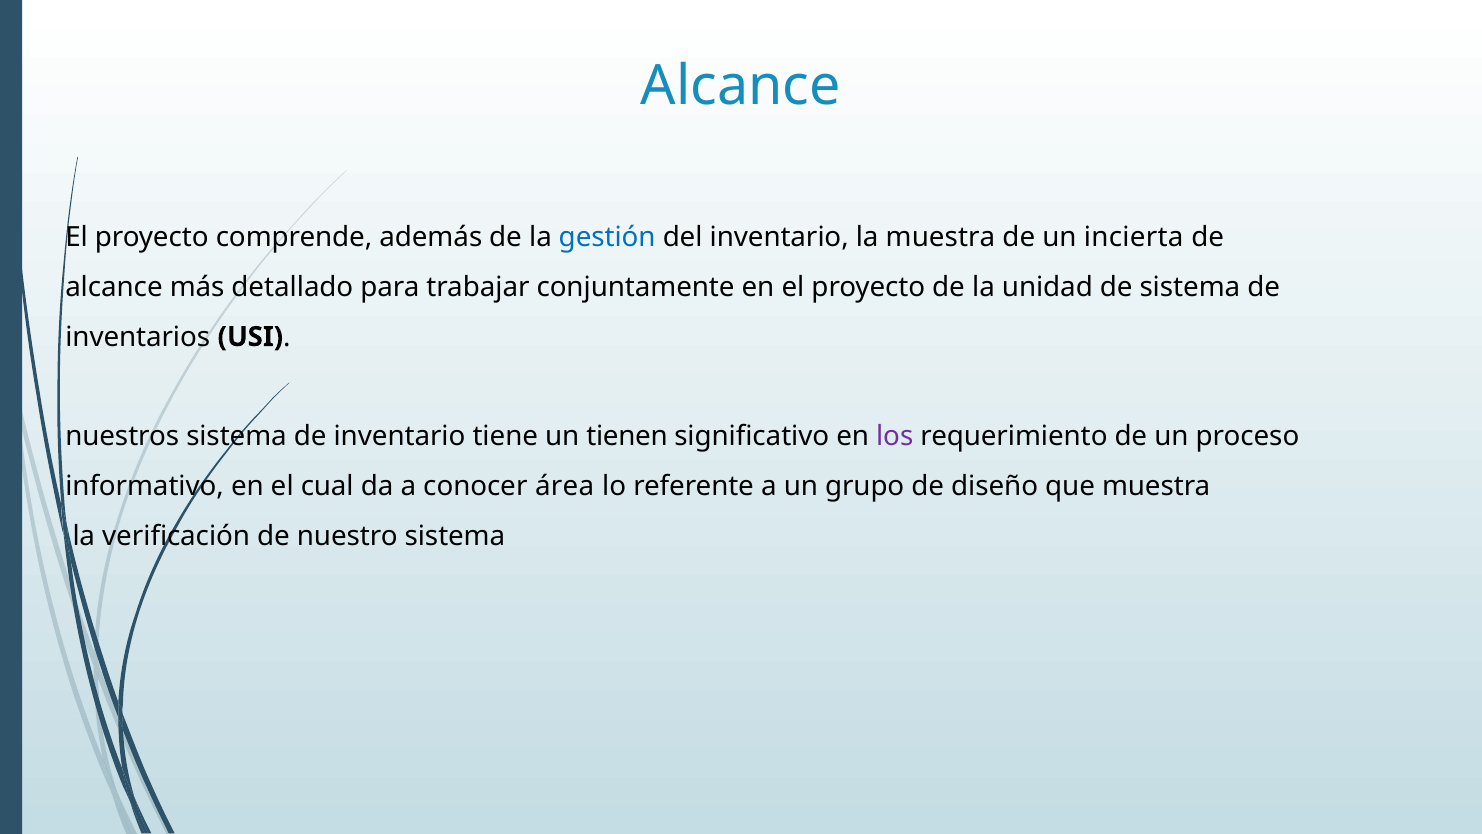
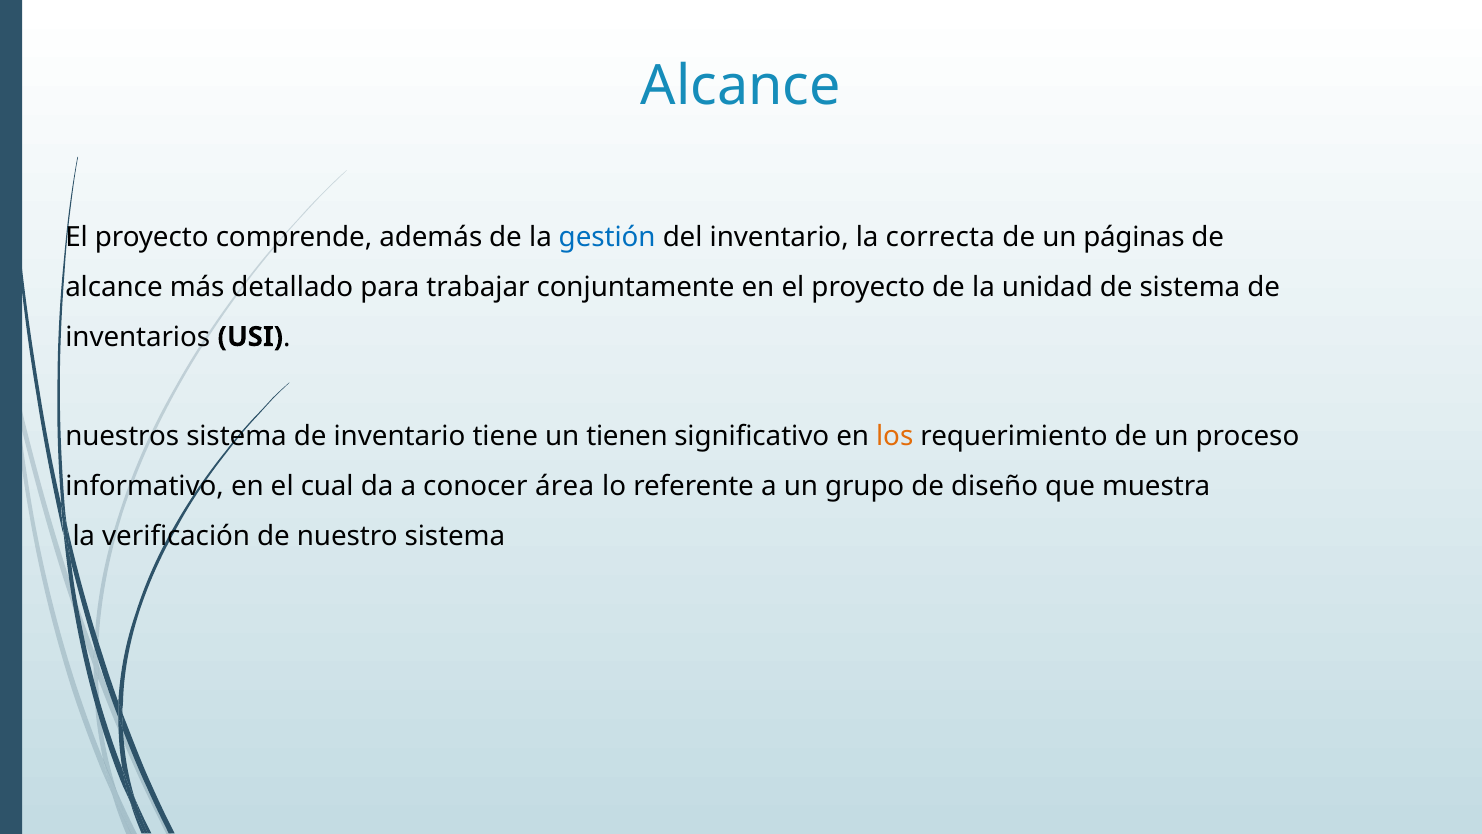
la muestra: muestra -> correcta (940, 237)
incierta: incierta -> páginas (1134, 237)
los colour: purple -> orange (895, 437)
